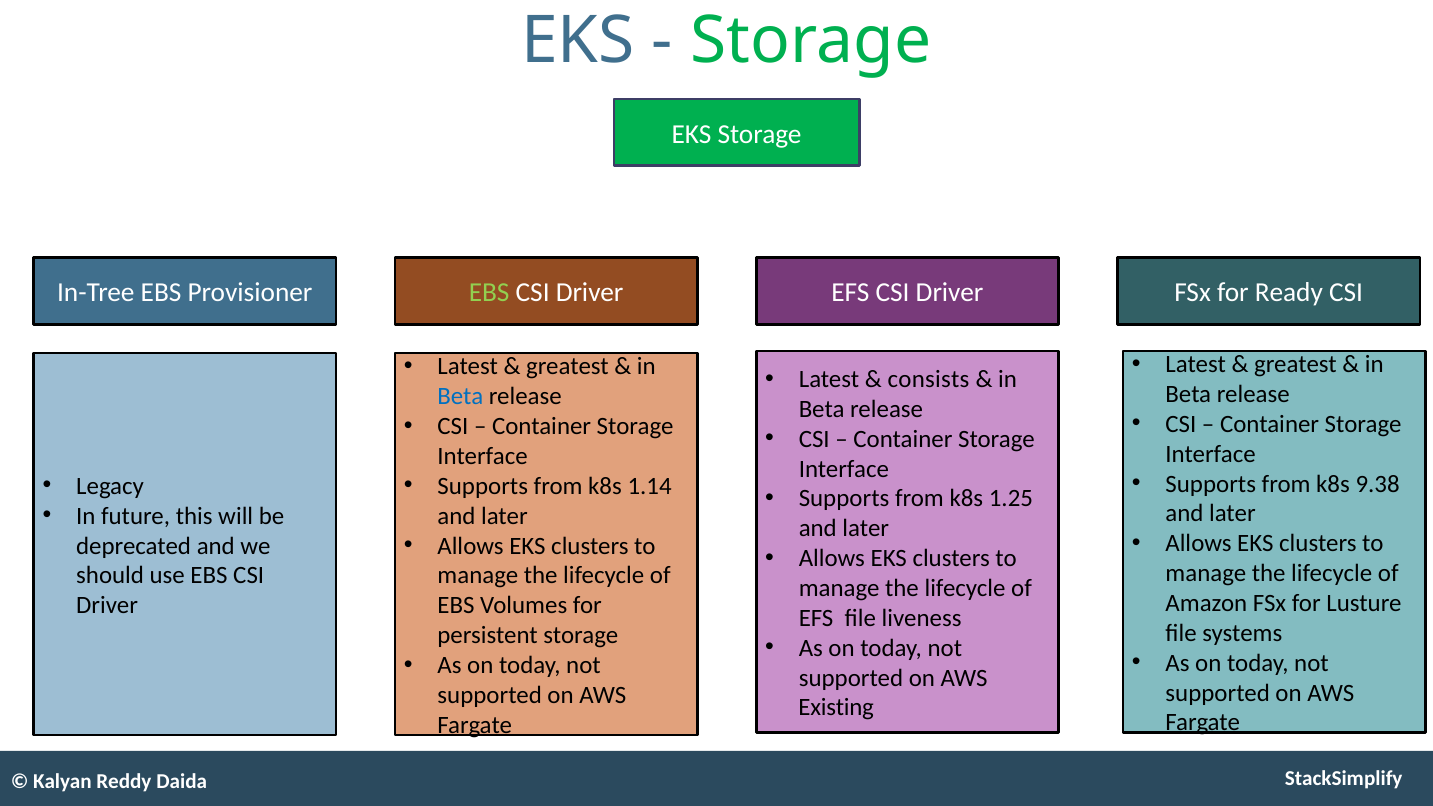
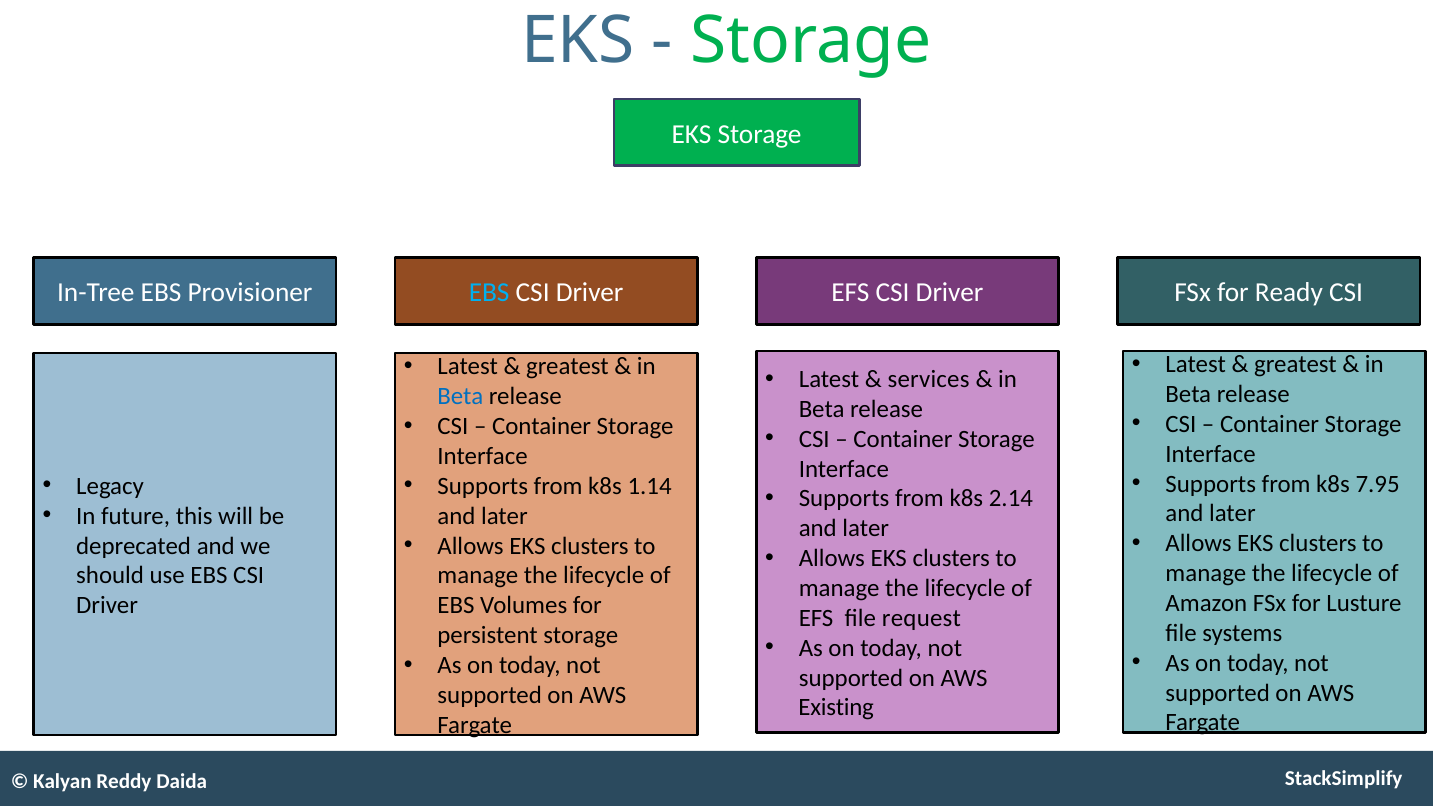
EBS colour: light green -> light blue (489, 293)
consists: consists -> services (929, 379)
9.38: 9.38 -> 7.95 (1378, 484)
1.25: 1.25 -> 2.14 (1011, 499)
liveness: liveness -> request (921, 618)
